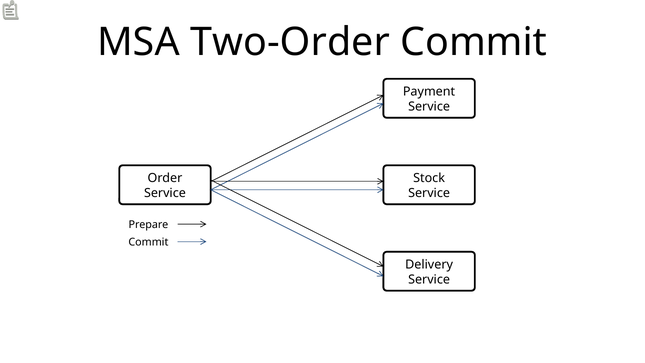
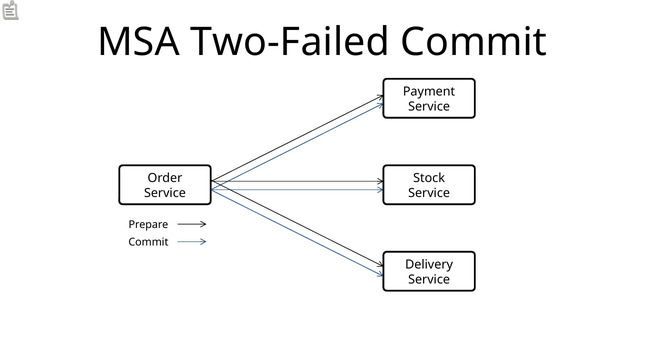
Two-Order: Two-Order -> Two-Failed (290, 42)
